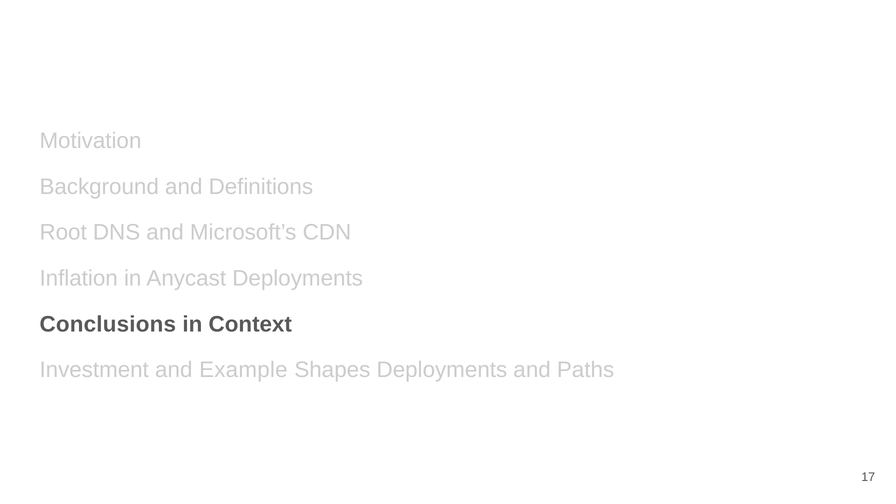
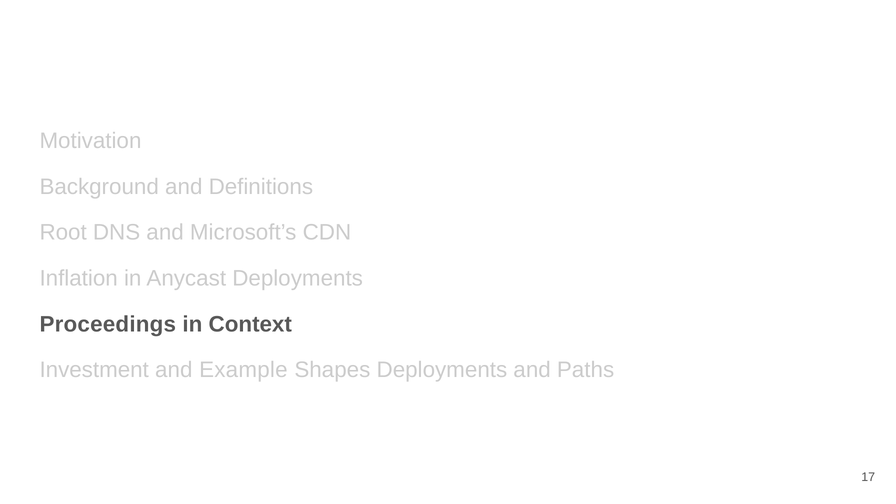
Conclusions: Conclusions -> Proceedings (108, 324)
